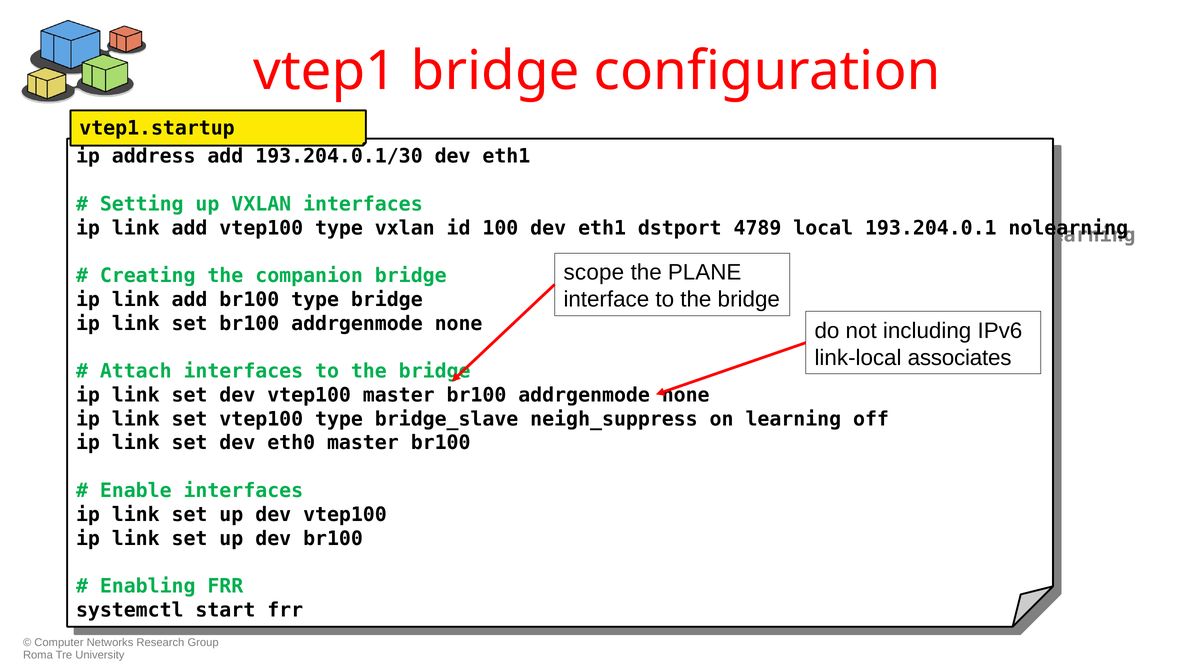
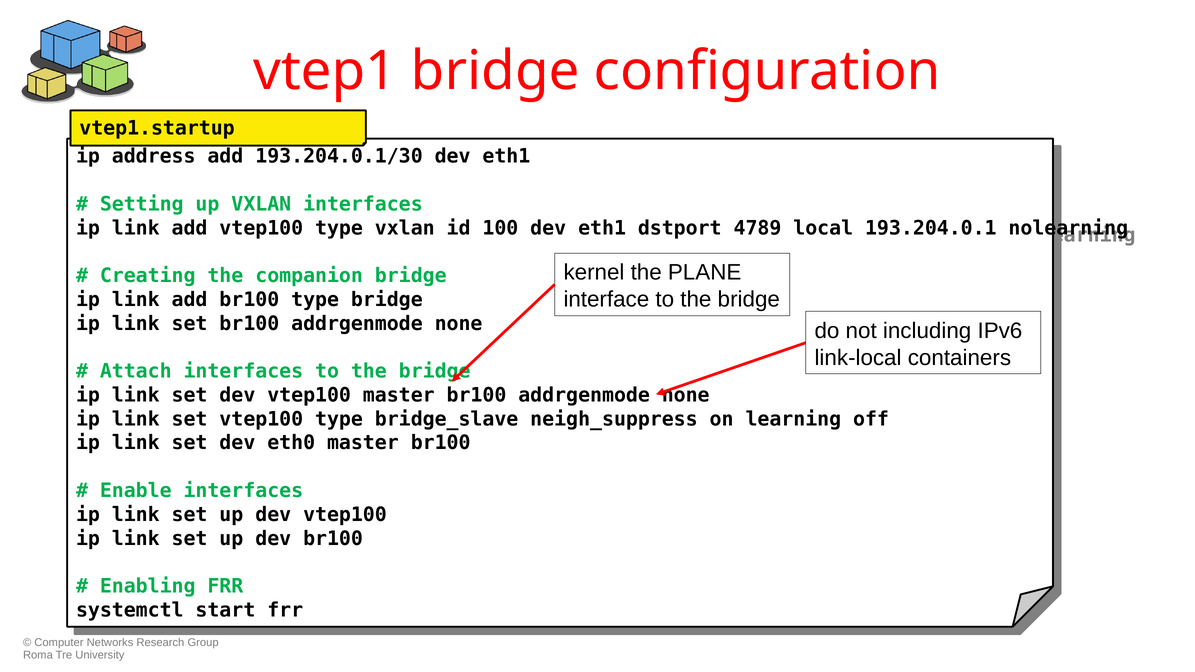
scope: scope -> kernel (594, 273)
associates: associates -> containers (959, 358)
